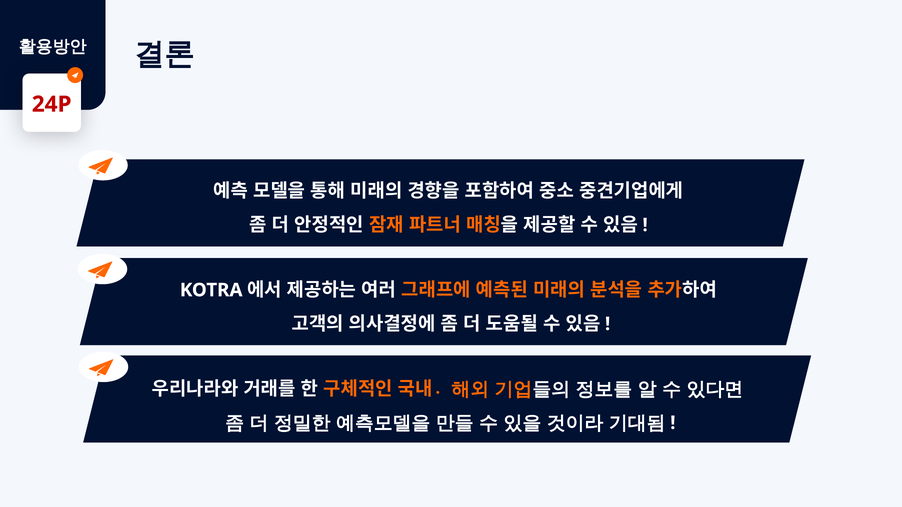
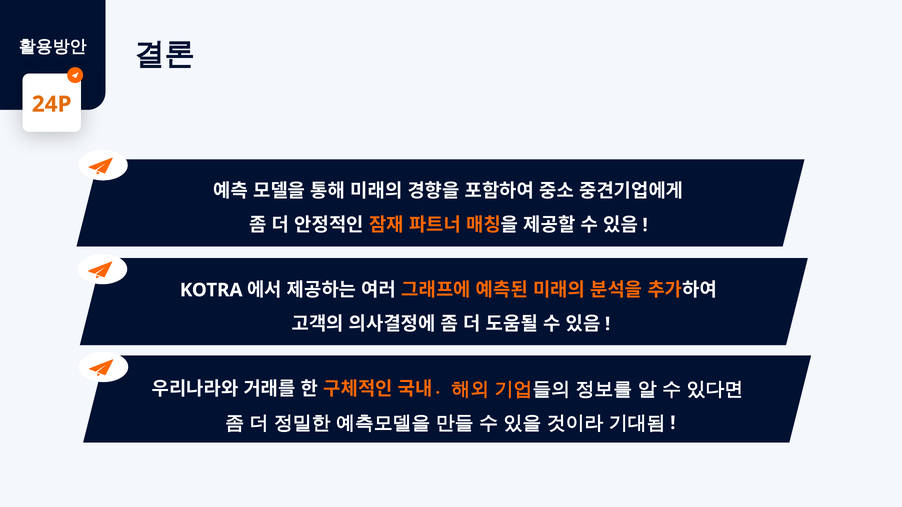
24P colour: red -> orange (52, 104)
